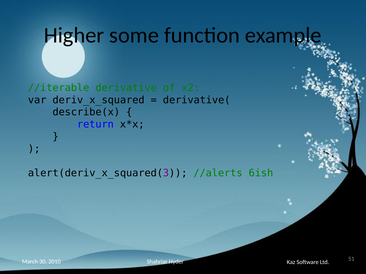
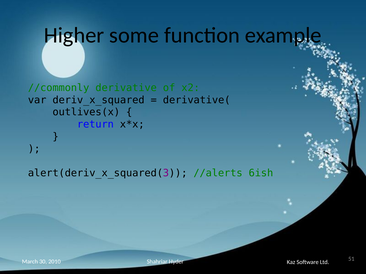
//iterable: //iterable -> //commonly (59, 88)
describe(x: describe(x -> outlives(x (86, 112)
